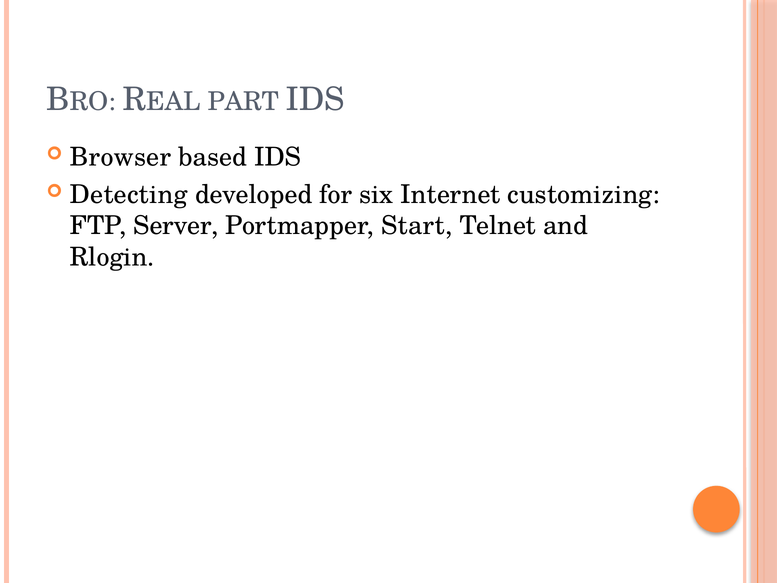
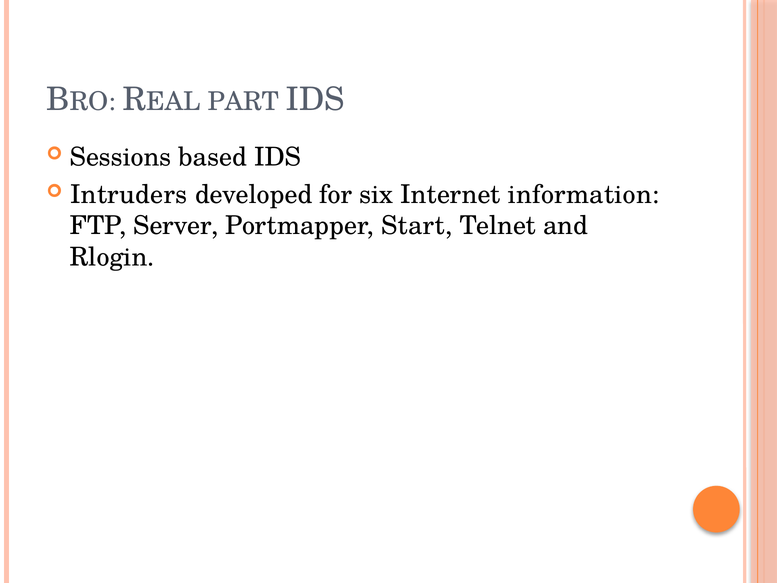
Browser: Browser -> Sessions (121, 157)
Detecting: Detecting -> Intruders (129, 195)
customizing: customizing -> information (583, 195)
